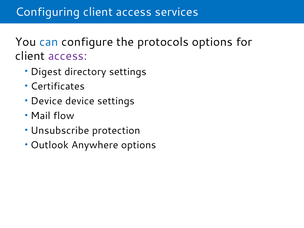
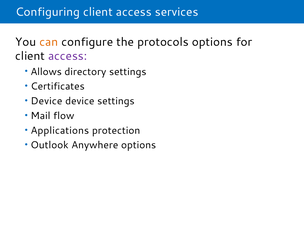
can colour: blue -> orange (49, 42)
Digest: Digest -> Allows (46, 72)
Unsubscribe: Unsubscribe -> Applications (60, 130)
